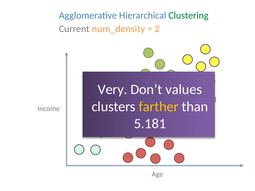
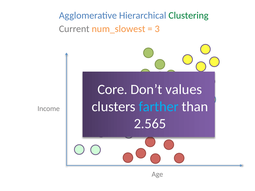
num_density: num_density -> num_slowest (118, 29)
2: 2 -> 3 (157, 29)
Very: Very -> Core (113, 90)
farther colour: yellow -> light blue (159, 107)
5.181: 5.181 -> 2.565 (150, 124)
